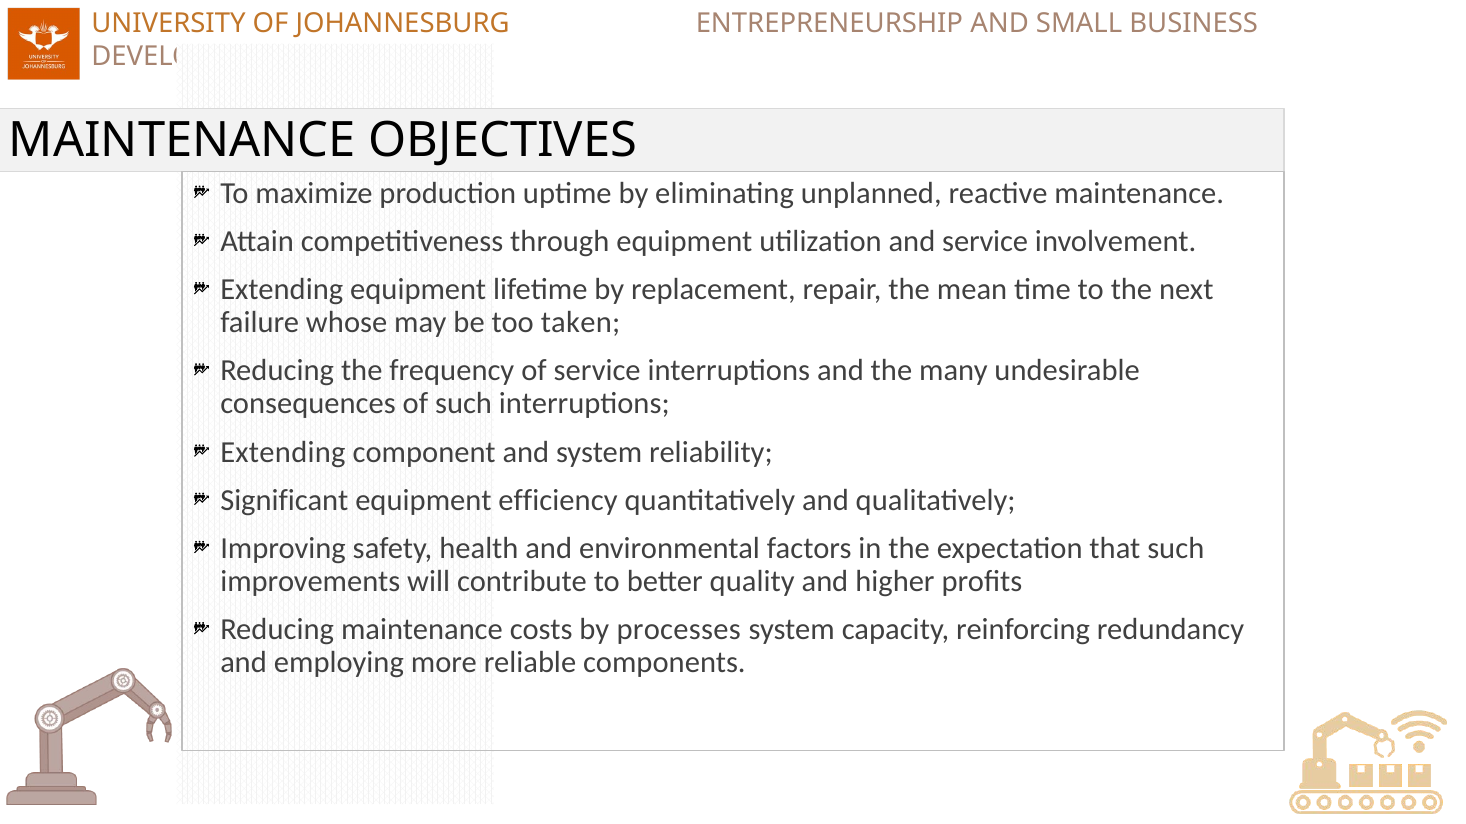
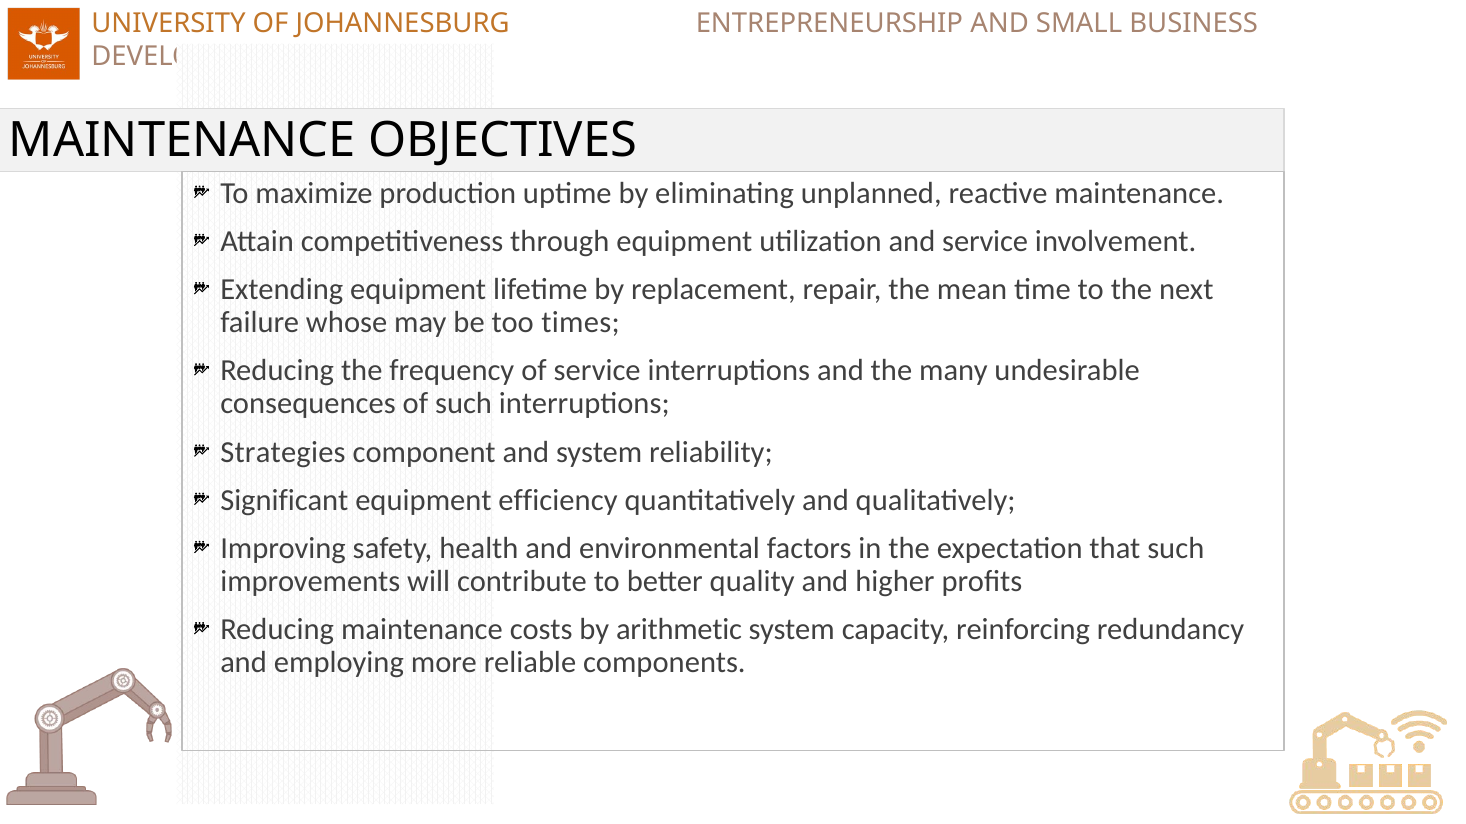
taken: taken -> times (580, 323)
Extending: Extending -> Strategies (283, 452)
processes: processes -> arithmetic (679, 630)
